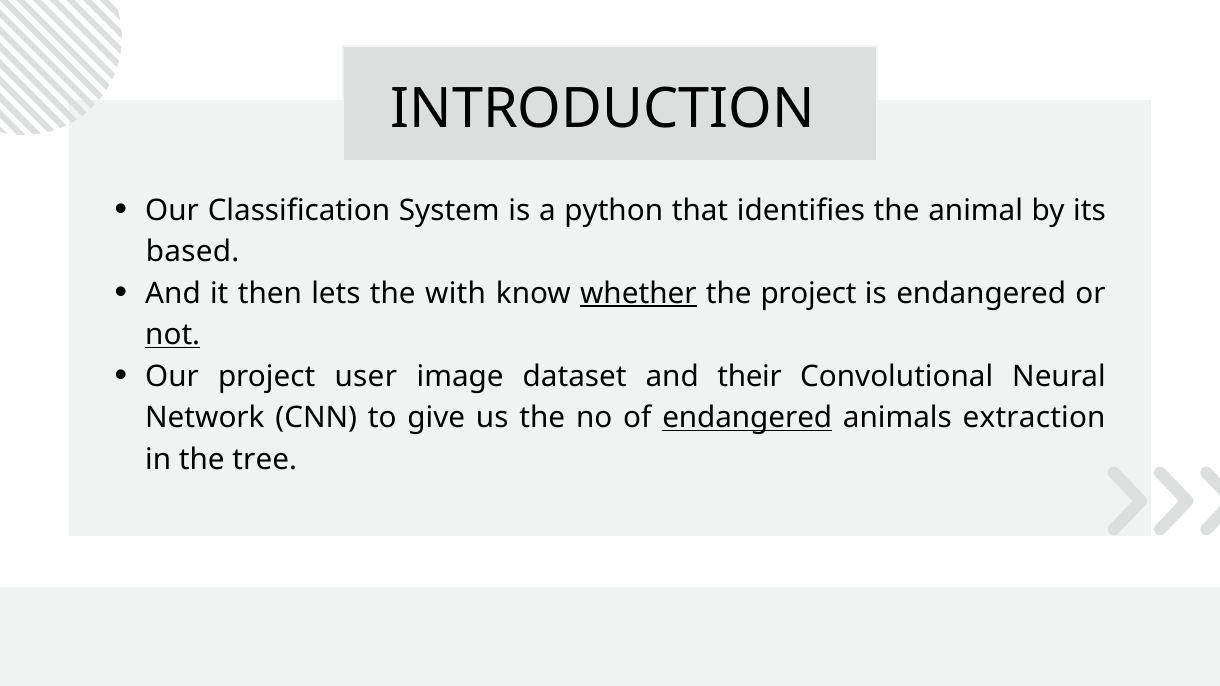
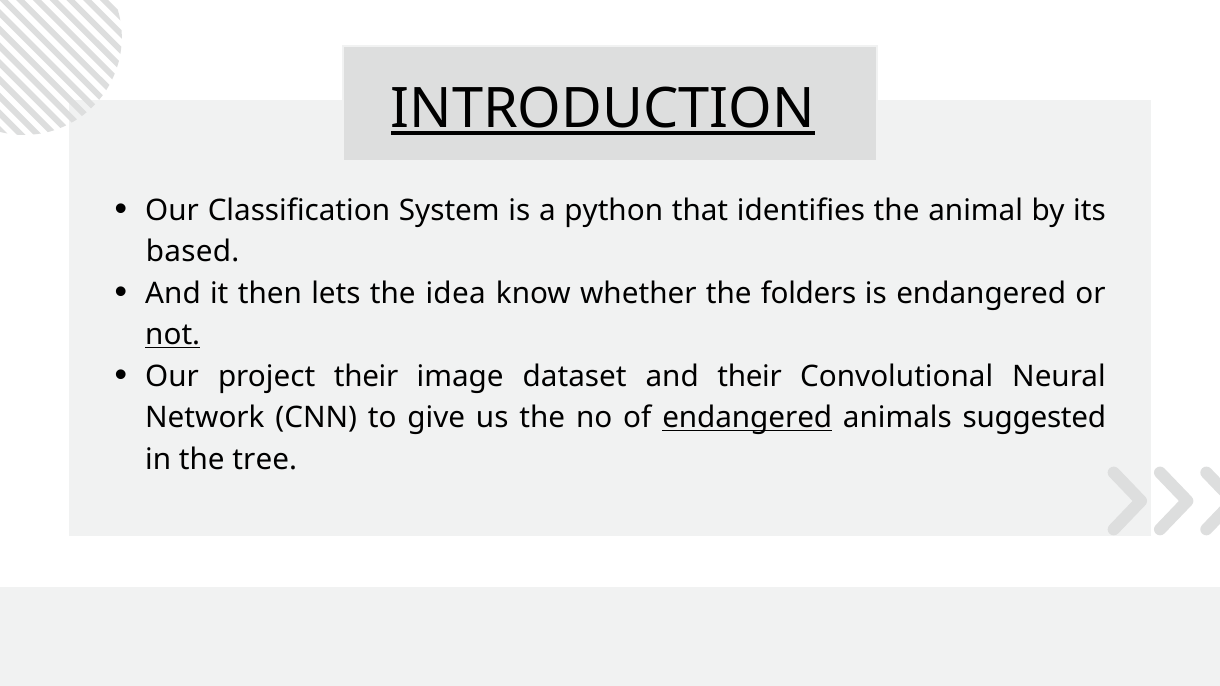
INTRODUCTION underline: none -> present (603, 109)
with: with -> idea (456, 293)
whether underline: present -> none (638, 293)
the project: project -> folders (808, 293)
project user: user -> their (366, 376)
extraction: extraction -> suggested (1034, 418)
